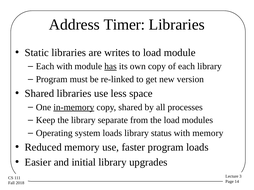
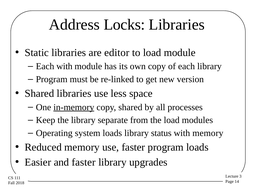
Timer: Timer -> Locks (124, 25)
writes: writes -> editor (117, 53)
has underline: present -> none (111, 67)
and initial: initial -> faster (84, 163)
